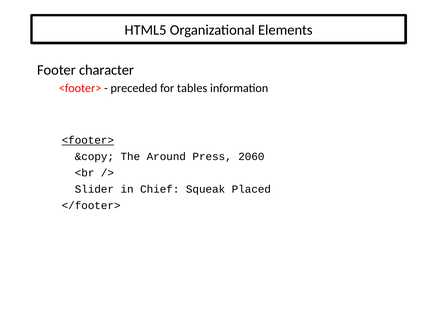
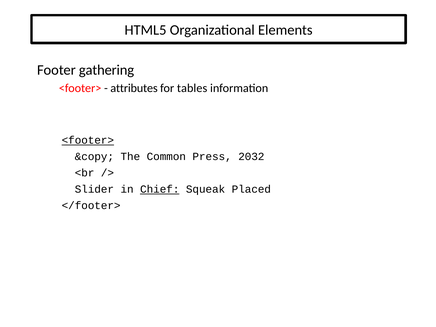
character: character -> gathering (106, 70)
preceded: preceded -> attributes (134, 88)
Around: Around -> Common (166, 157)
2060: 2060 -> 2032 (251, 157)
Chief underline: none -> present (160, 189)
